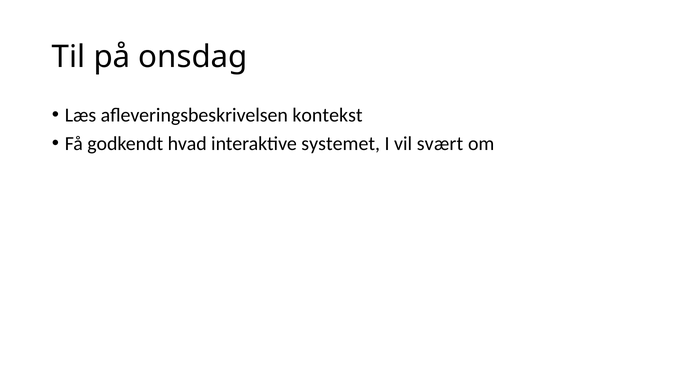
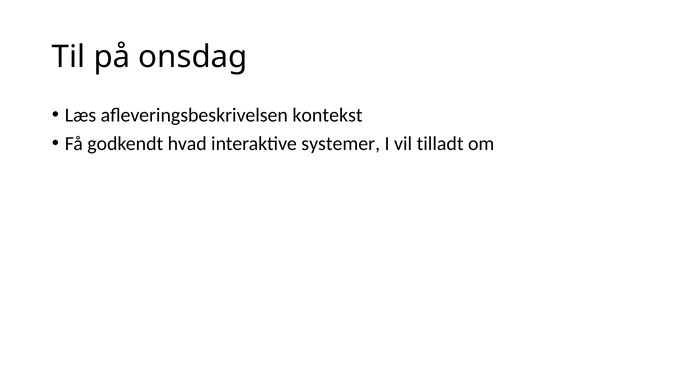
systemet: systemet -> systemer (341, 144)
svært: svært -> tilladt (440, 144)
